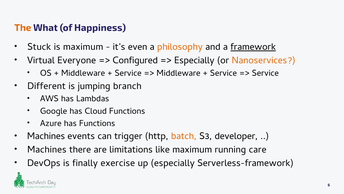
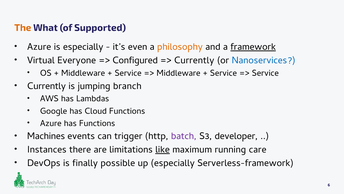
Happiness: Happiness -> Supported (100, 28)
Stuck: Stuck -> Azure (39, 47)
is maximum: maximum -> especially (83, 47)
Especially: Especially -> Currently (194, 60)
Nanoservices colour: orange -> blue (264, 60)
Different: Different -> Currently (47, 86)
batch colour: orange -> purple (184, 136)
Machines: Machines -> Instances (47, 149)
like underline: none -> present (163, 149)
exercise: exercise -> possible (118, 162)
